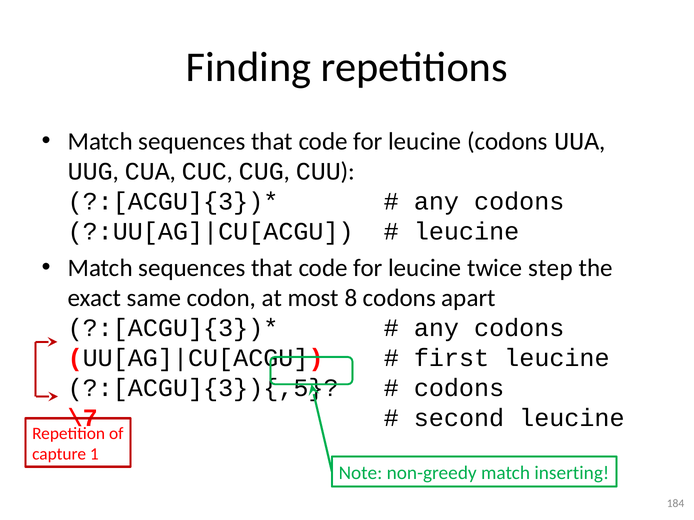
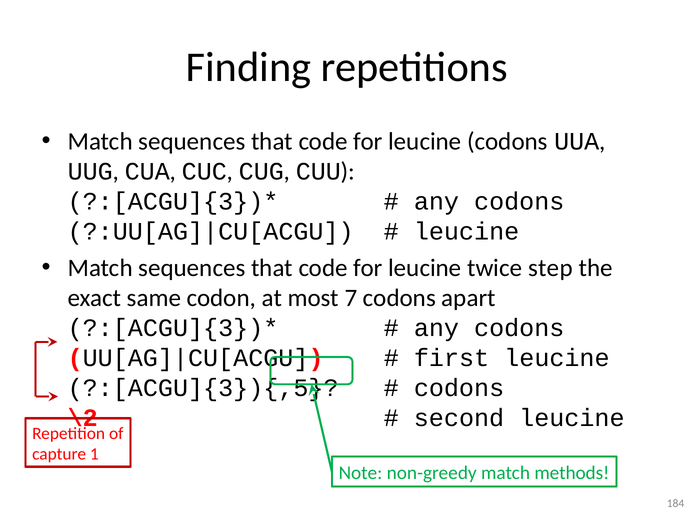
8: 8 -> 7 (351, 298)
\7: \7 -> \2 (83, 418)
inserting: inserting -> methods (572, 473)
